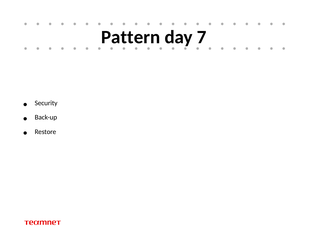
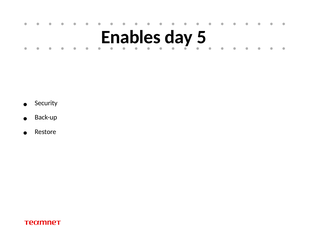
Pattern: Pattern -> Enables (131, 37)
7: 7 -> 5 (202, 37)
